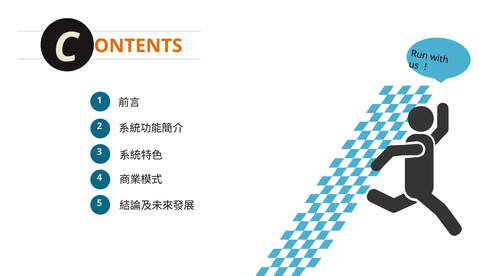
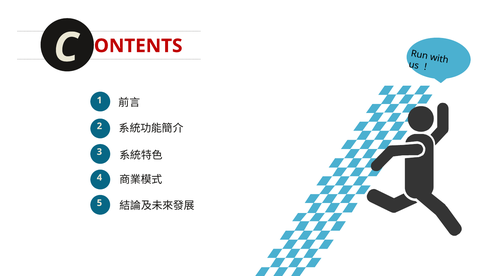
ONTENTS colour: orange -> red (138, 46)
